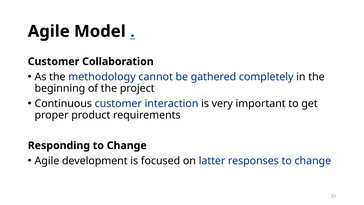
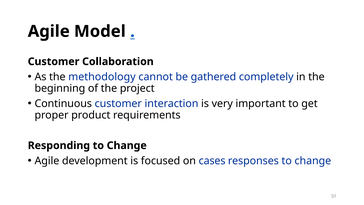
latter: latter -> cases (212, 161)
